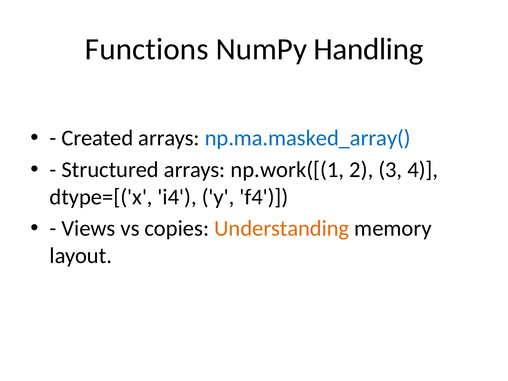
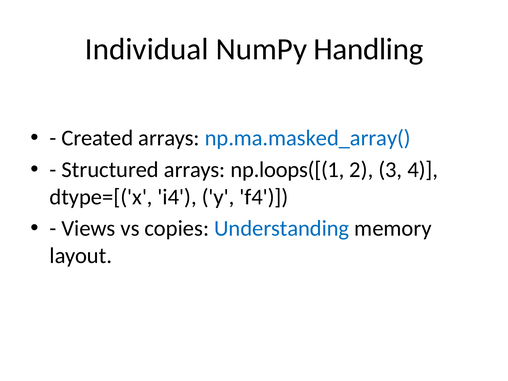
Functions: Functions -> Individual (147, 49)
np.work([(1: np.work([(1 -> np.loops([(1 (287, 170)
Understanding colour: orange -> blue (282, 229)
